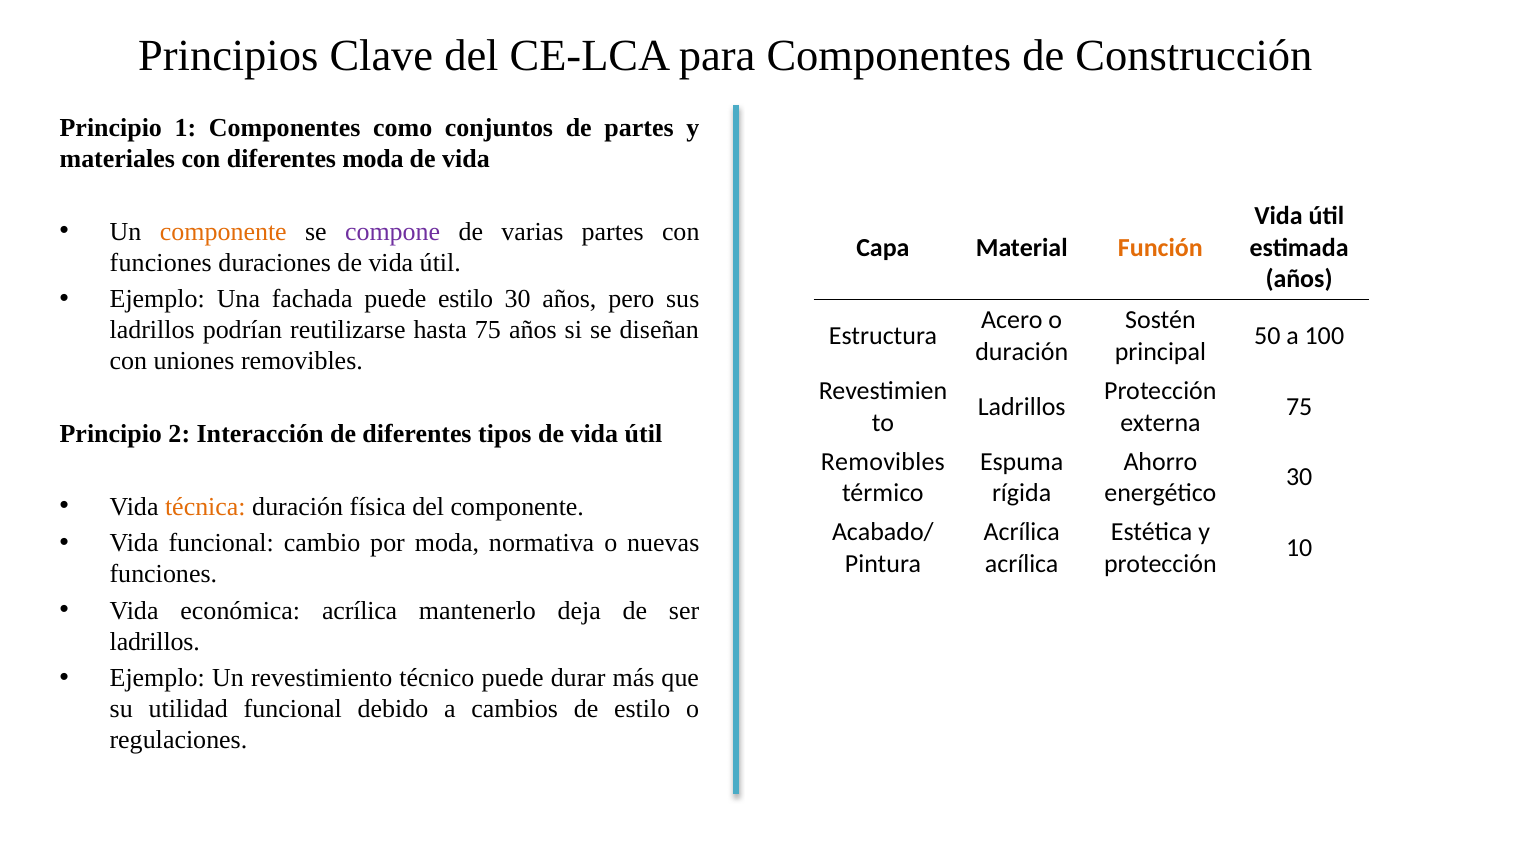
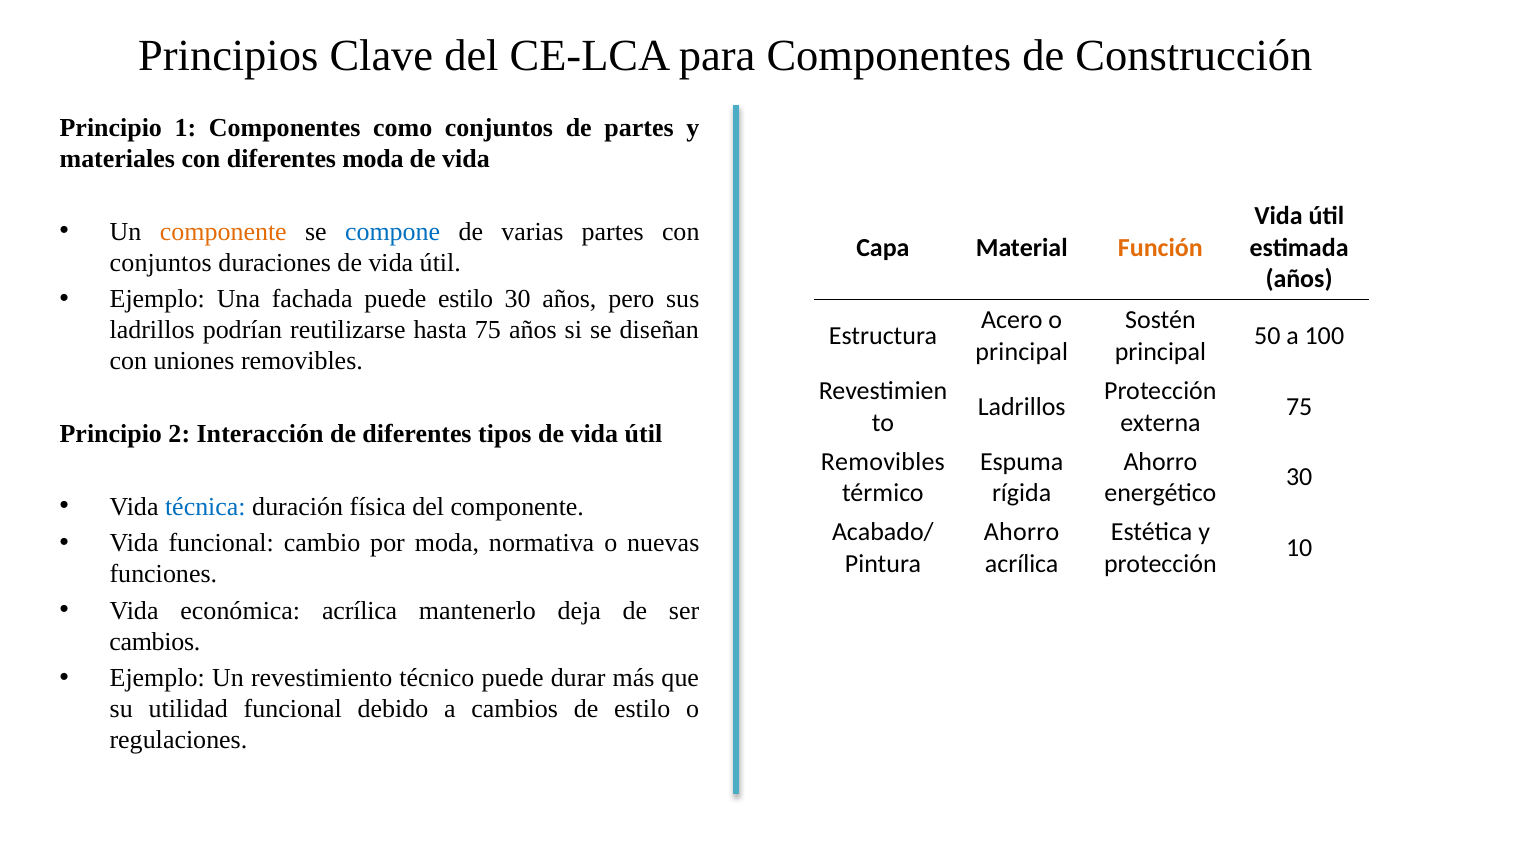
compone colour: purple -> blue (393, 232)
funciones: funciones -> conjuntos (161, 263)
duración: duración -> principal (1022, 352)
técnica colour: orange -> blue (205, 507)
Acrílica: Acrílica -> Ahorro (1022, 533)
ladrillos: ladrillos -> cambios (155, 642)
